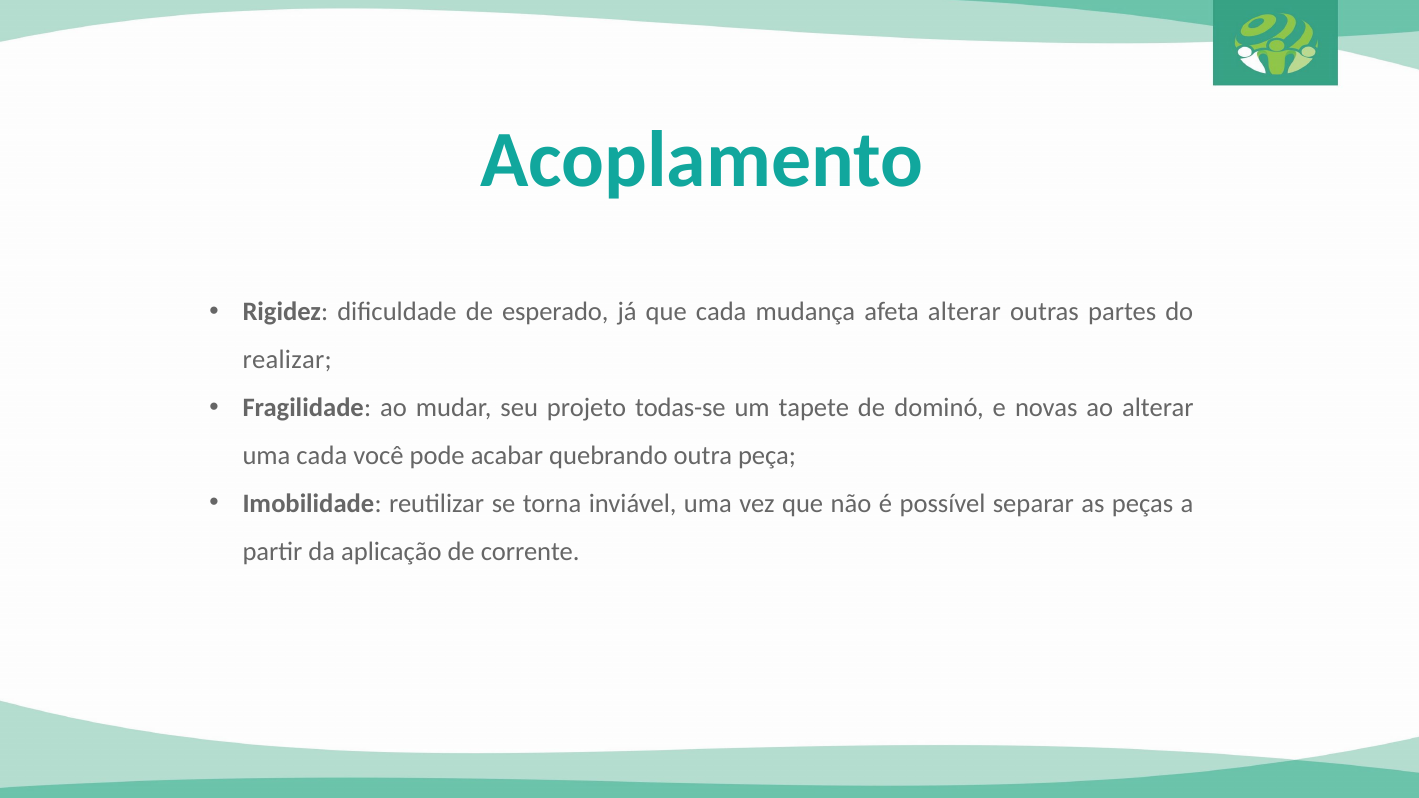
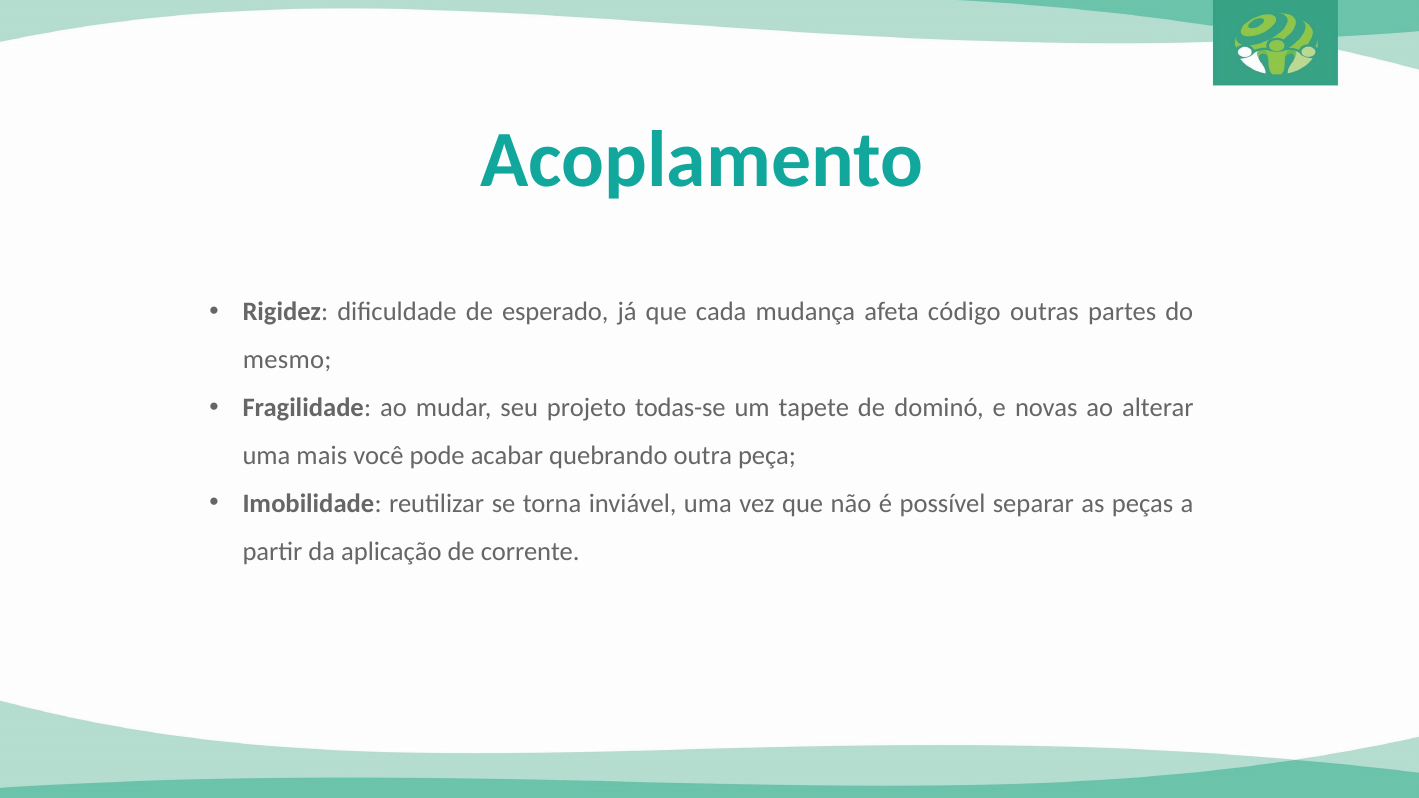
afeta alterar: alterar -> código (964, 312)
realizar: realizar -> mesmo (287, 360)
uma cada: cada -> mais (322, 456)
